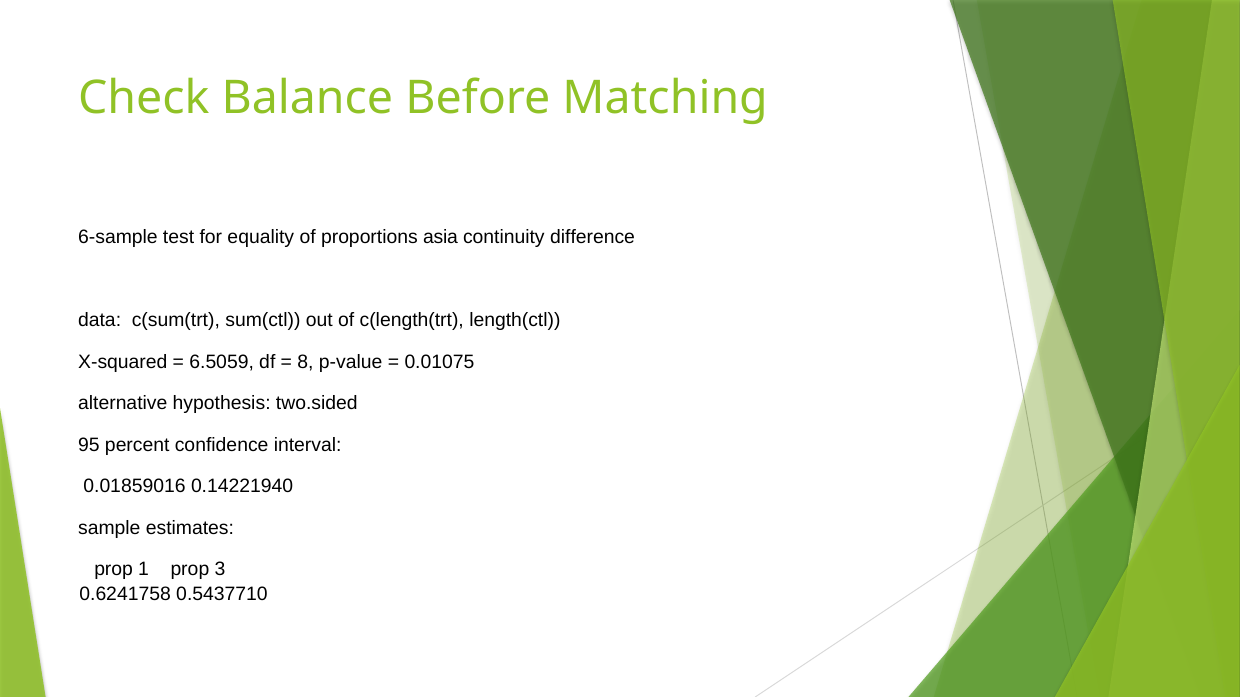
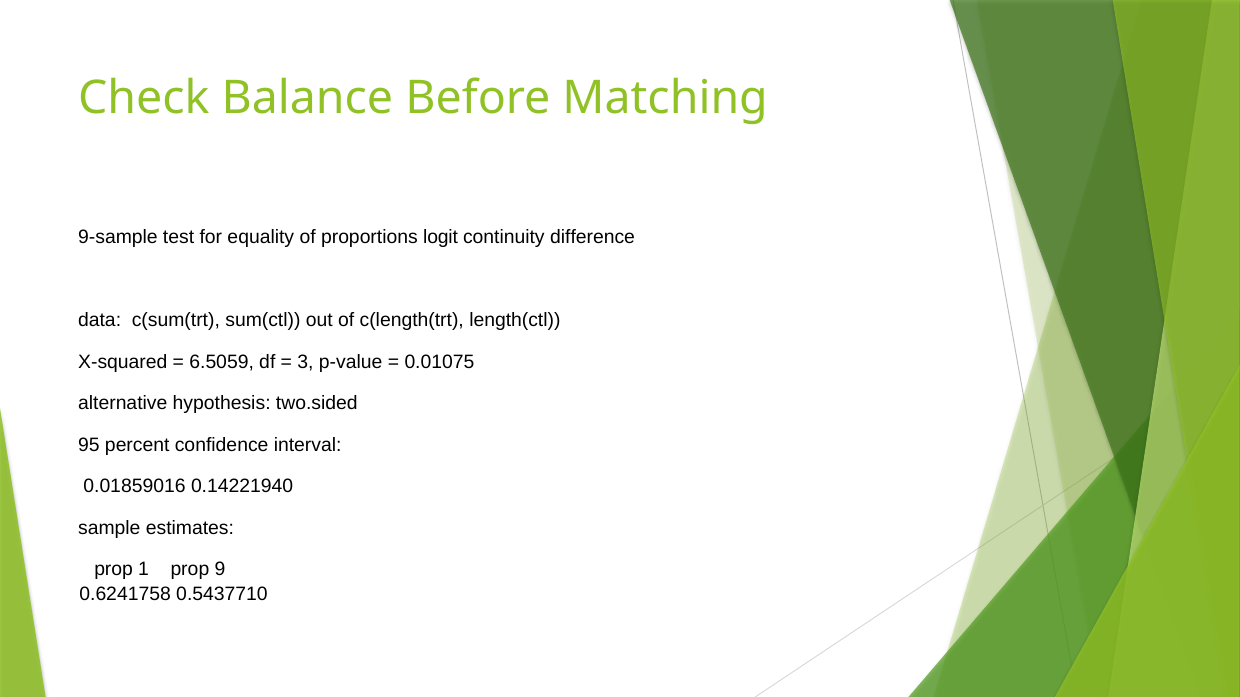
6-sample: 6-sample -> 9-sample (118, 237)
asia: asia -> logit (441, 237)
8: 8 -> 3 (306, 362)
3: 3 -> 9 (220, 570)
